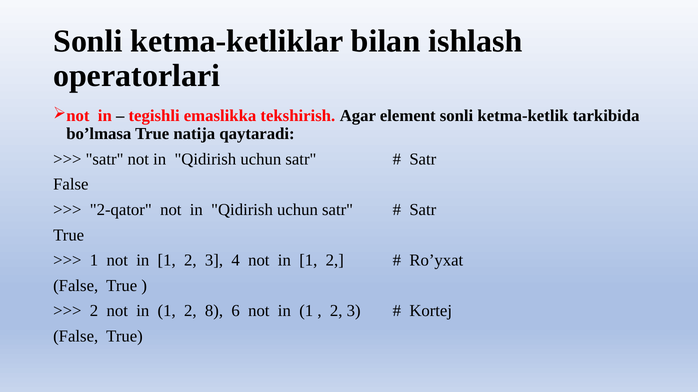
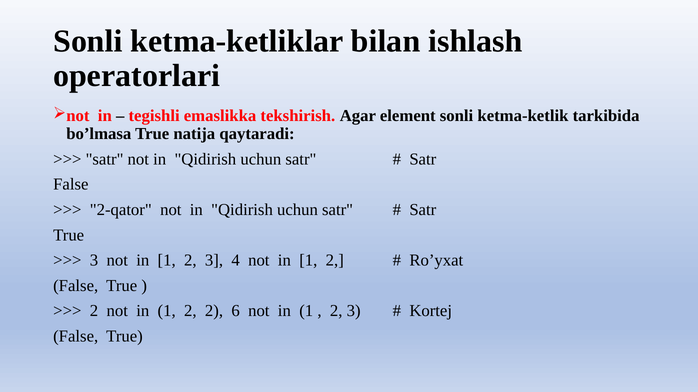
1: 1 -> 3 (94, 261)
2 8: 8 -> 2 (214, 311)
